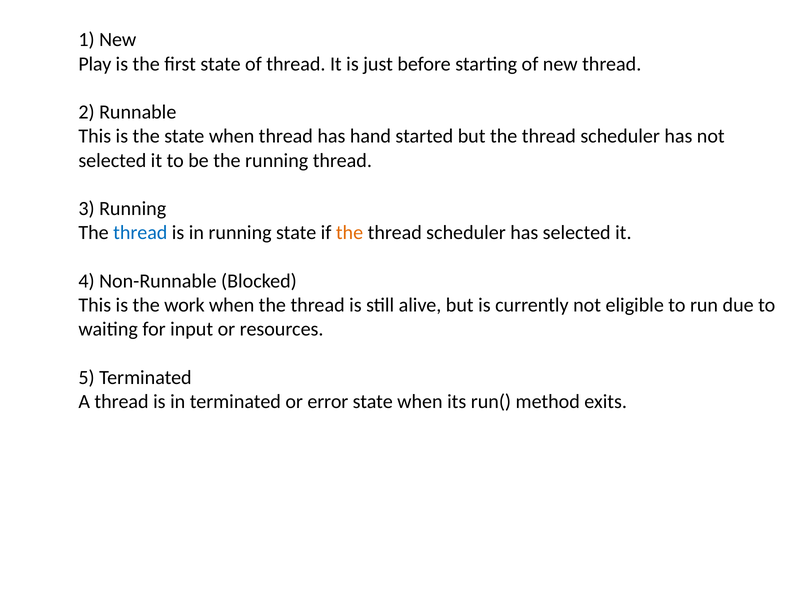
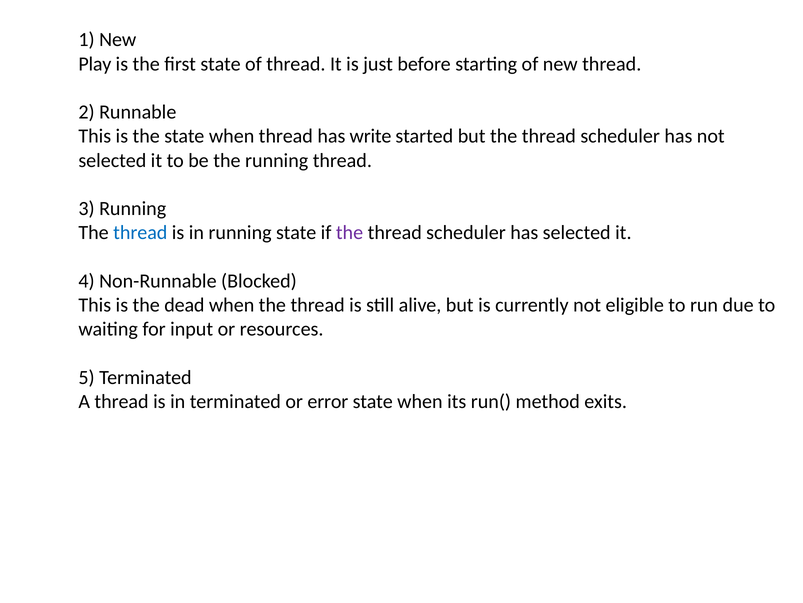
hand: hand -> write (371, 136)
the colour: orange -> purple (350, 232)
work: work -> dead (184, 305)
